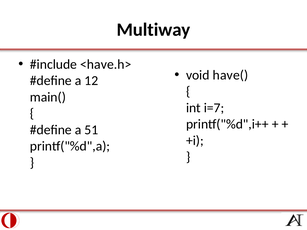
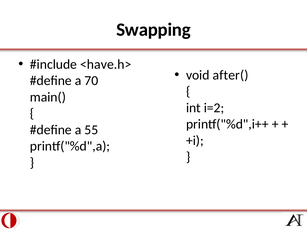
Multiway: Multiway -> Swapping (154, 30)
have(: have( -> after( (231, 75)
12: 12 -> 70 (91, 81)
i=7: i=7 -> i=2 (214, 108)
51: 51 -> 55 (91, 130)
